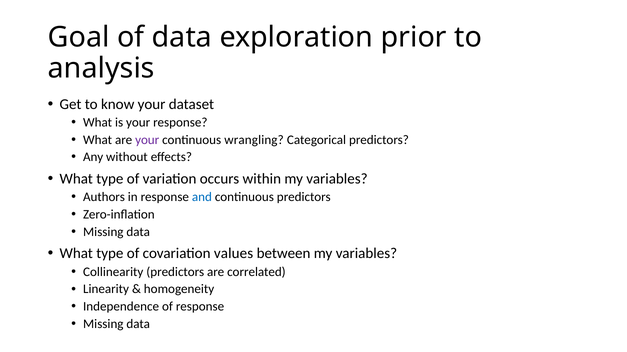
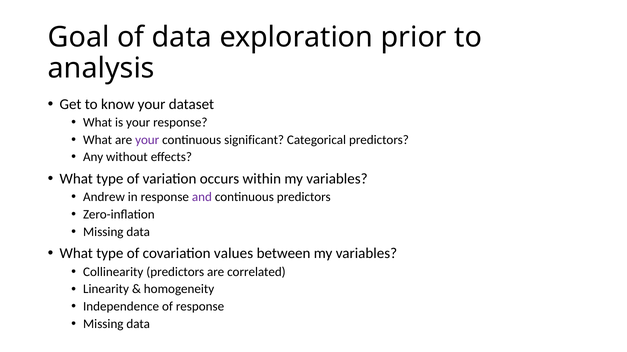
wrangling: wrangling -> significant (254, 140)
Authors: Authors -> Andrew (104, 198)
and colour: blue -> purple (202, 198)
